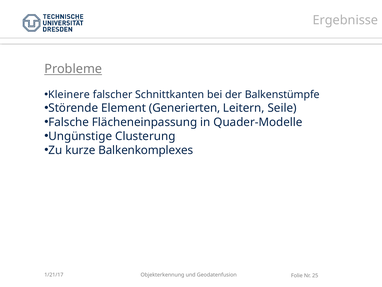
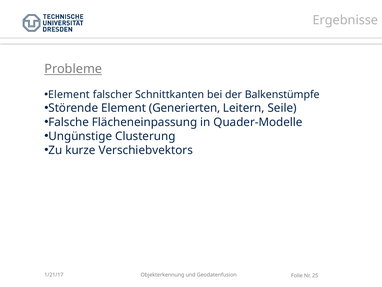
Kleinere: Kleinere -> Element (69, 95)
Balkenkomplexes: Balkenkomplexes -> Verschiebvektors (146, 150)
